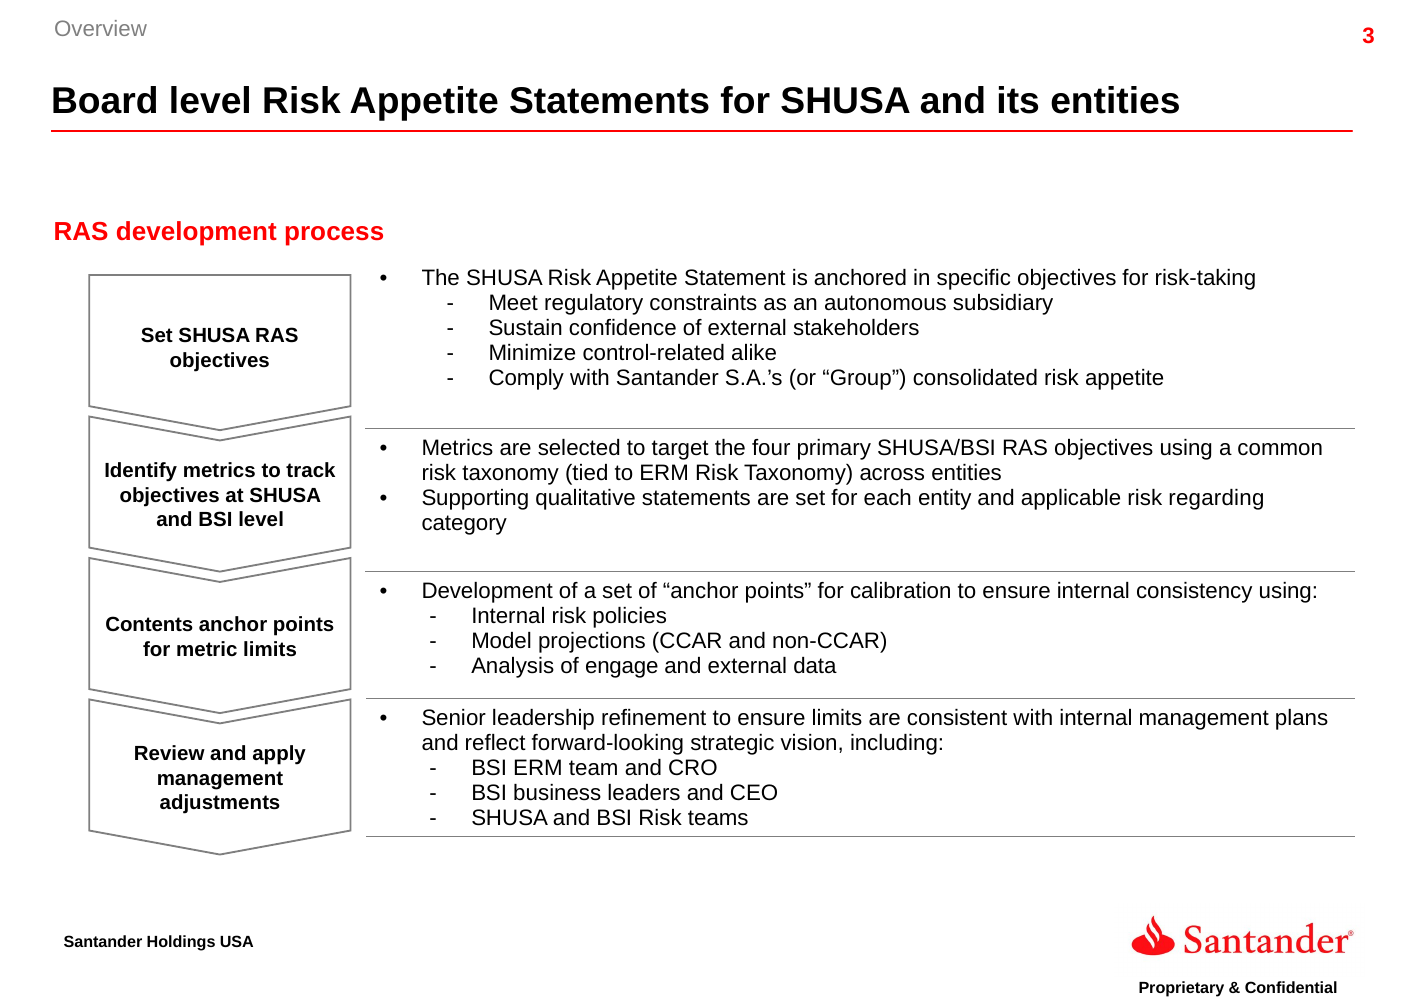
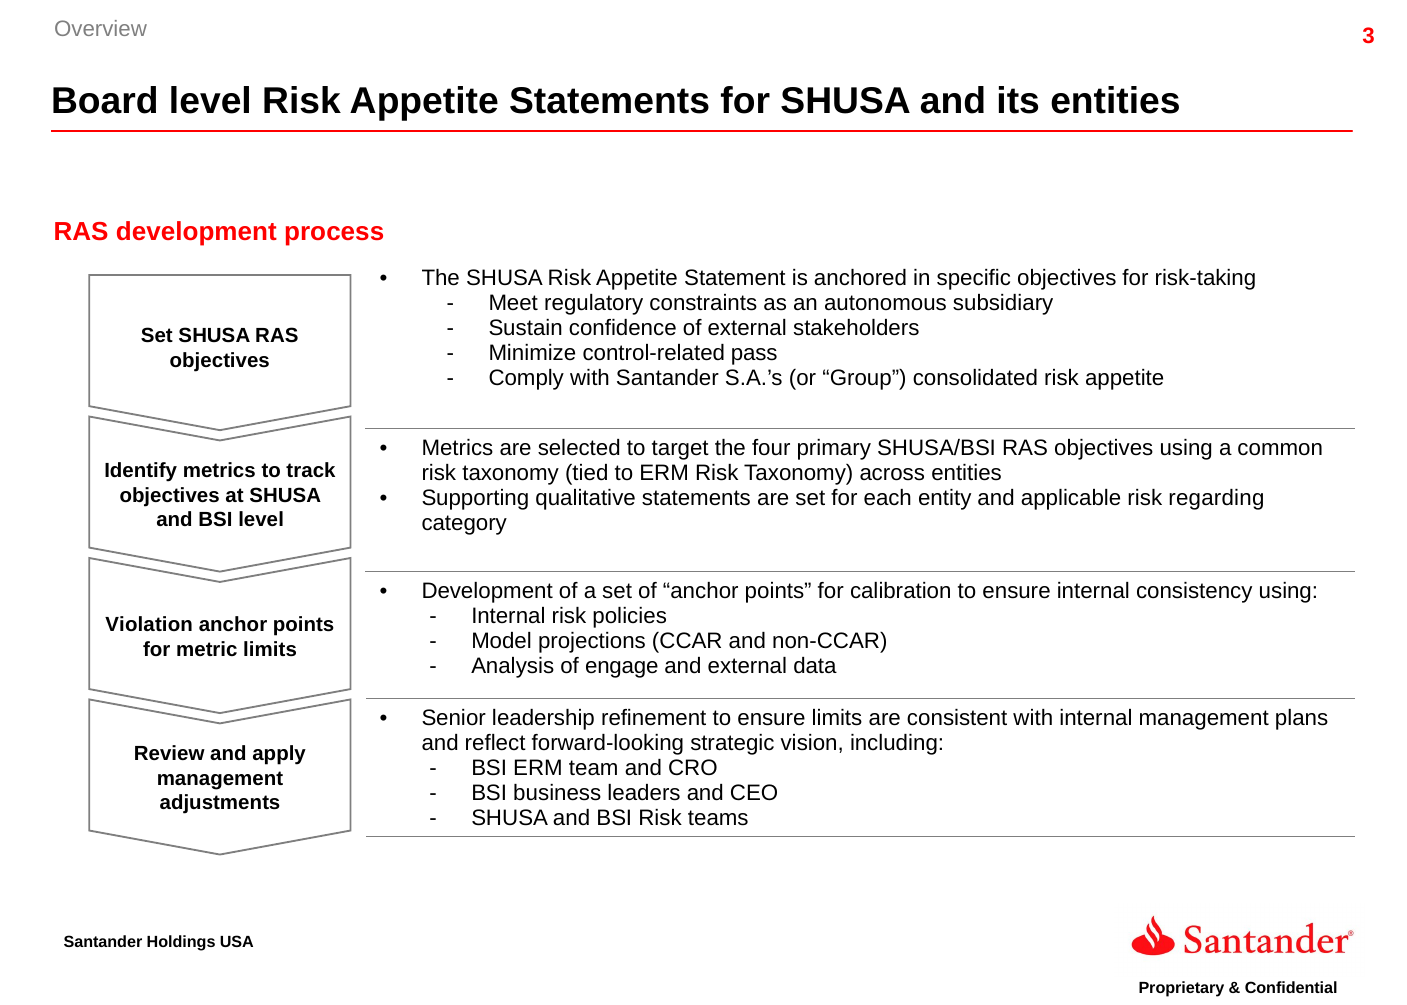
alike: alike -> pass (754, 354)
Contents: Contents -> Violation (149, 625)
